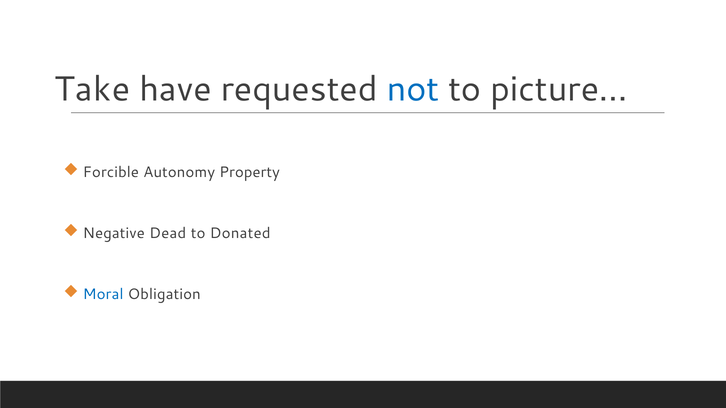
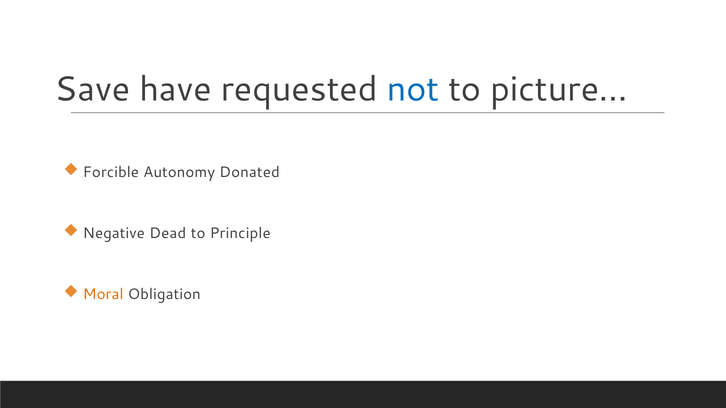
Take: Take -> Save (92, 89)
Property: Property -> Donated (250, 172)
Donated: Donated -> Principle (240, 233)
Moral colour: blue -> orange (103, 295)
